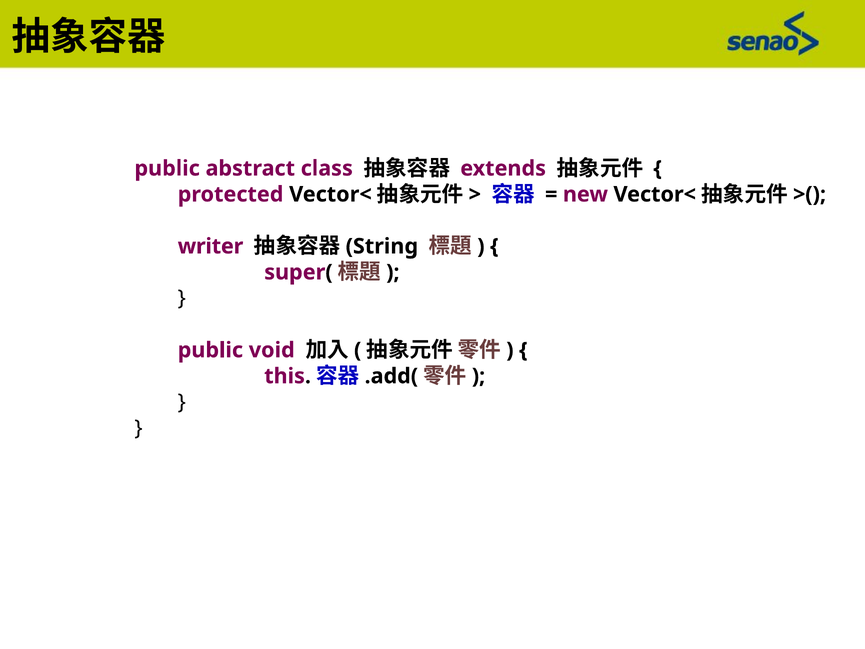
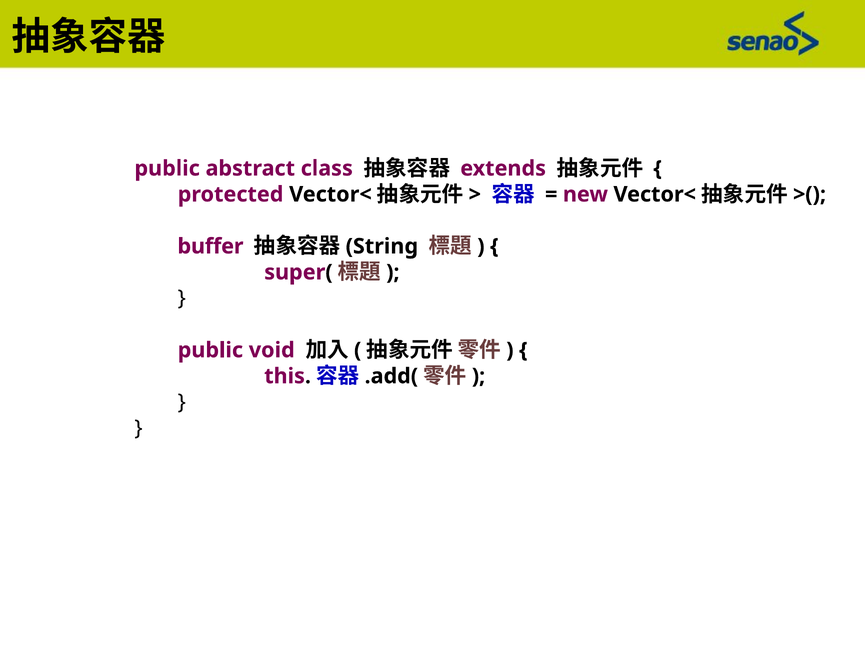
writer: writer -> buffer (211, 246)
